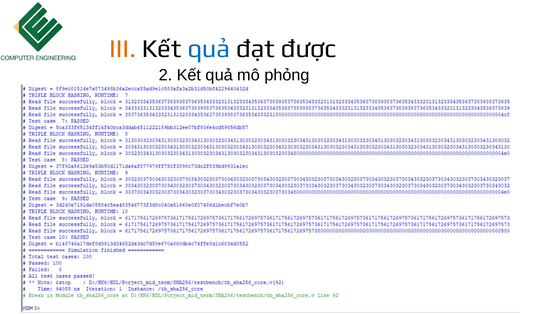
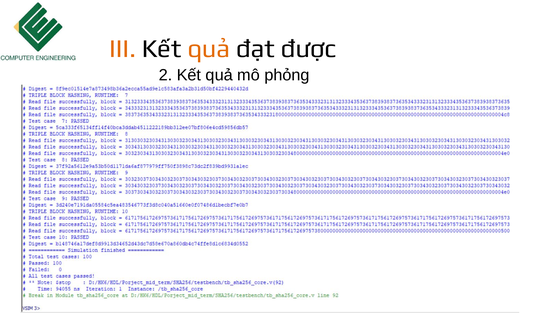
quả colour: blue -> orange (209, 49)
